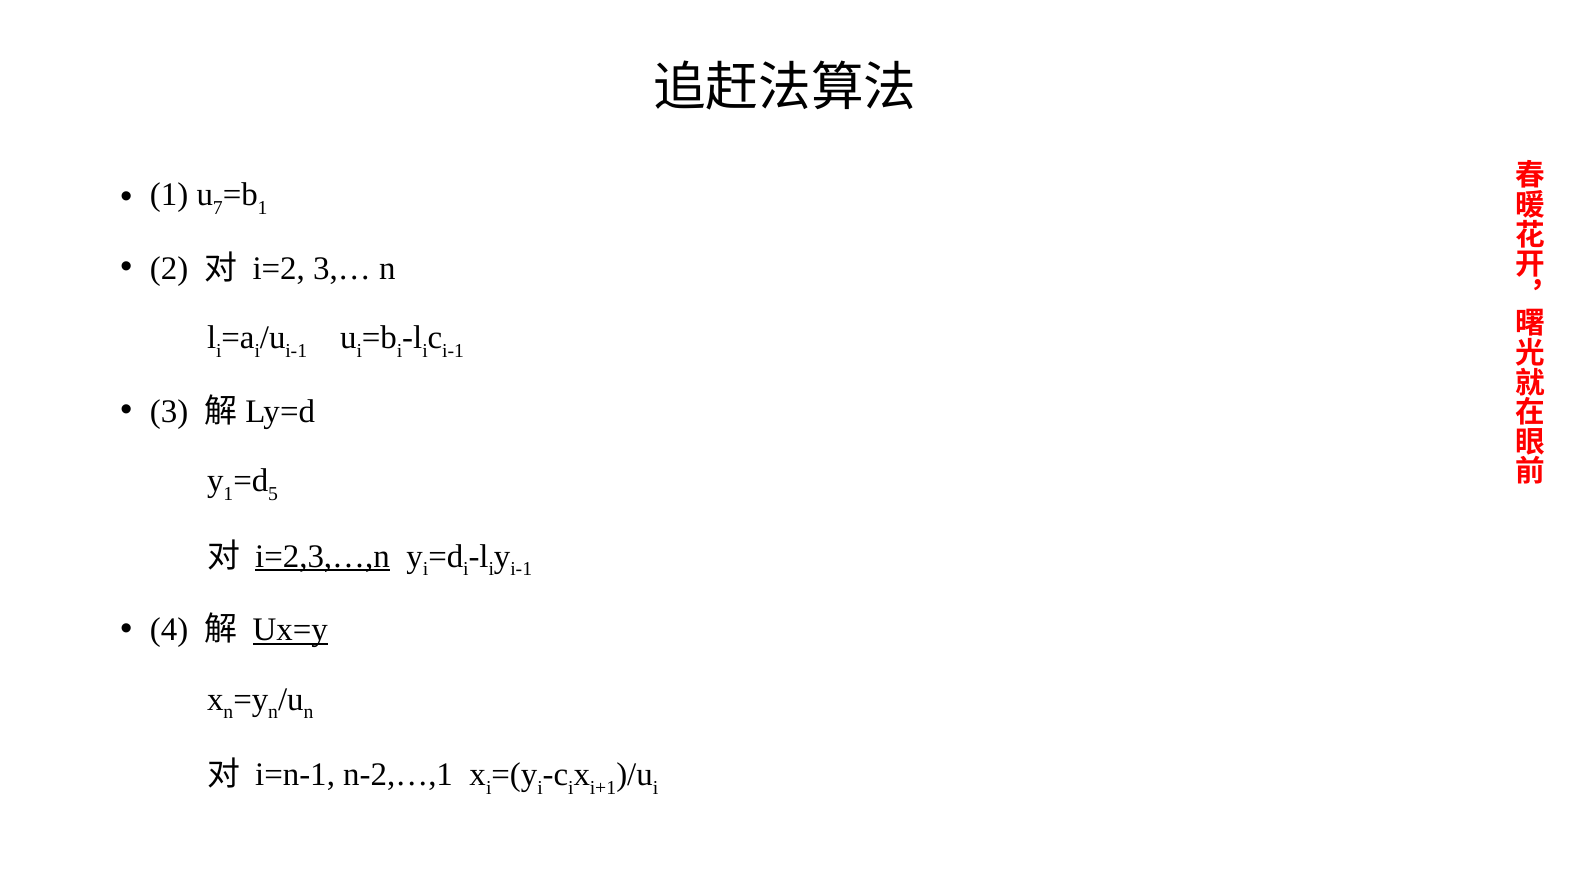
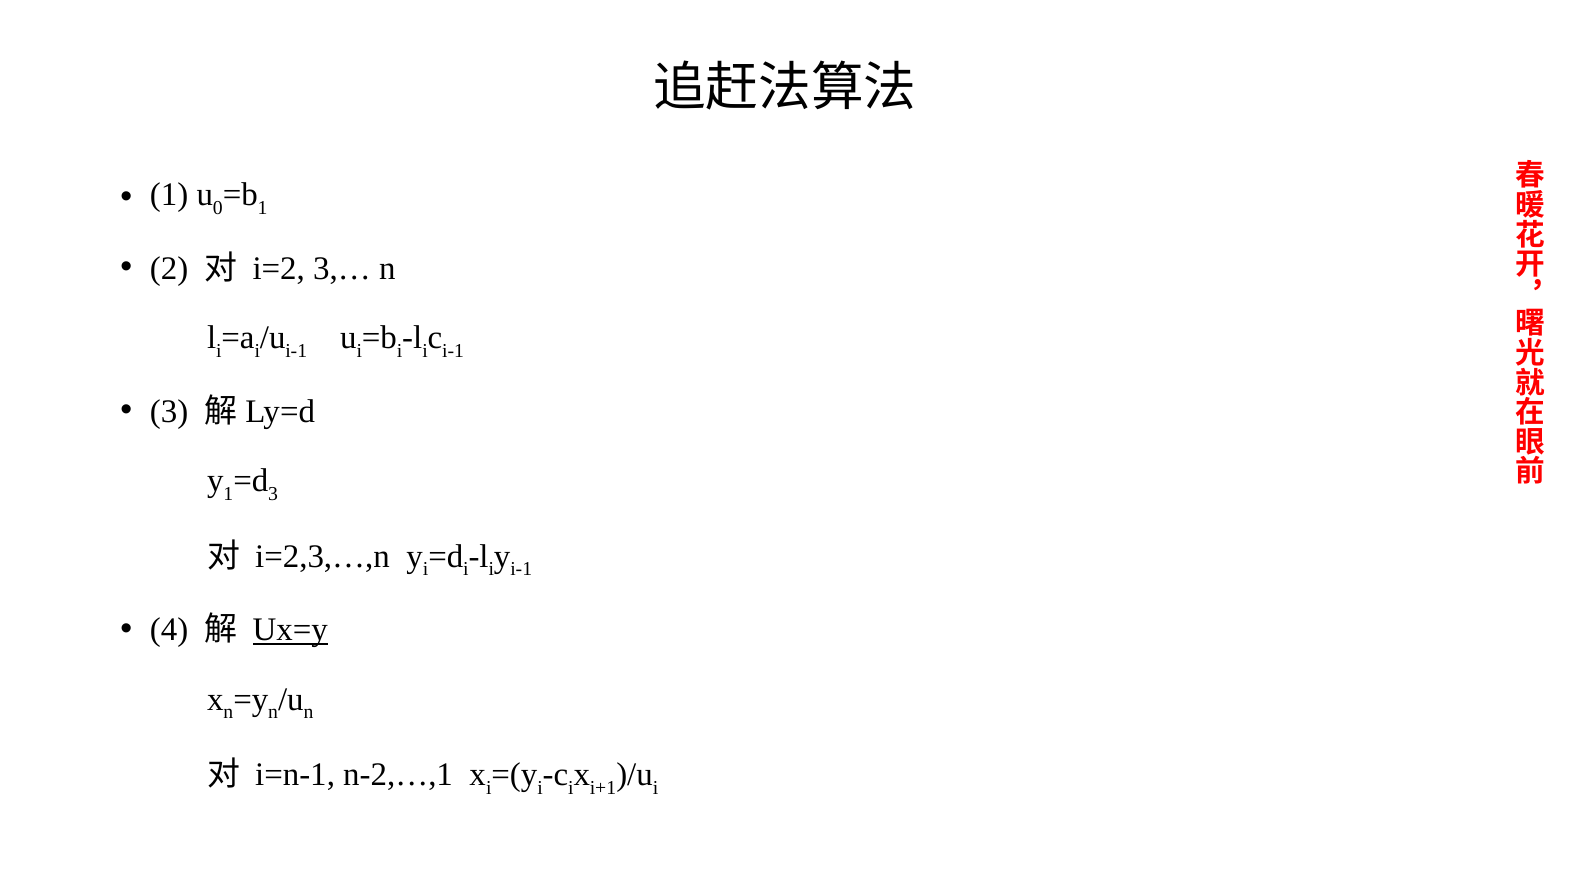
7: 7 -> 0 (218, 208)
5: 5 -> 3 (273, 494)
i=2,3,…,n underline: present -> none (323, 556)
